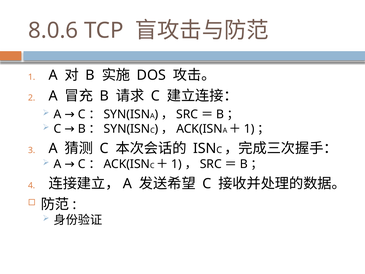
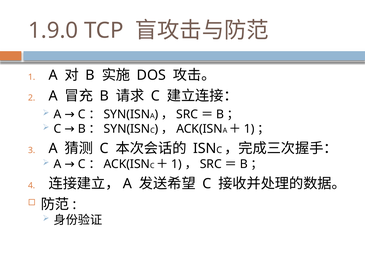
8.0.6: 8.0.6 -> 1.9.0 (53, 30)
